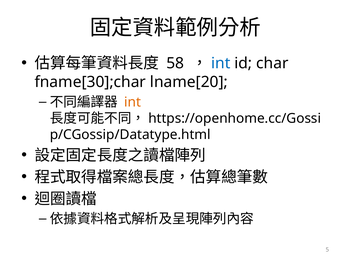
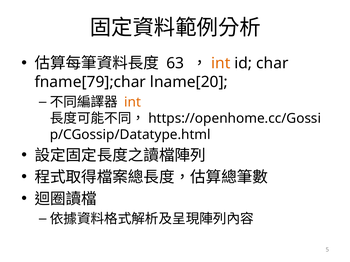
58: 58 -> 63 (175, 63)
int colour: blue -> orange (221, 63)
fname[30];char: fname[30];char -> fname[79];char (90, 82)
